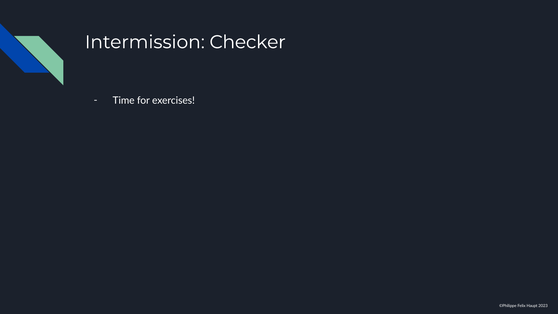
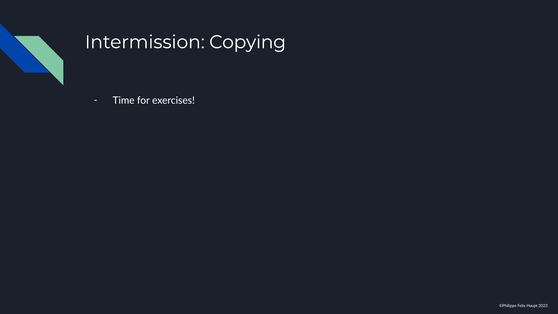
Checker: Checker -> Copying (248, 42)
